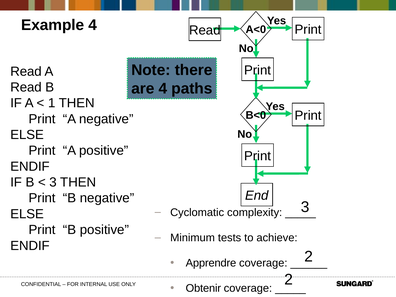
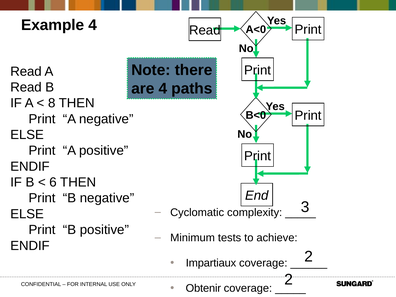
1: 1 -> 8 (52, 103)
3: 3 -> 6 (53, 182)
Apprendre: Apprendre -> Impartiaux (211, 263)
